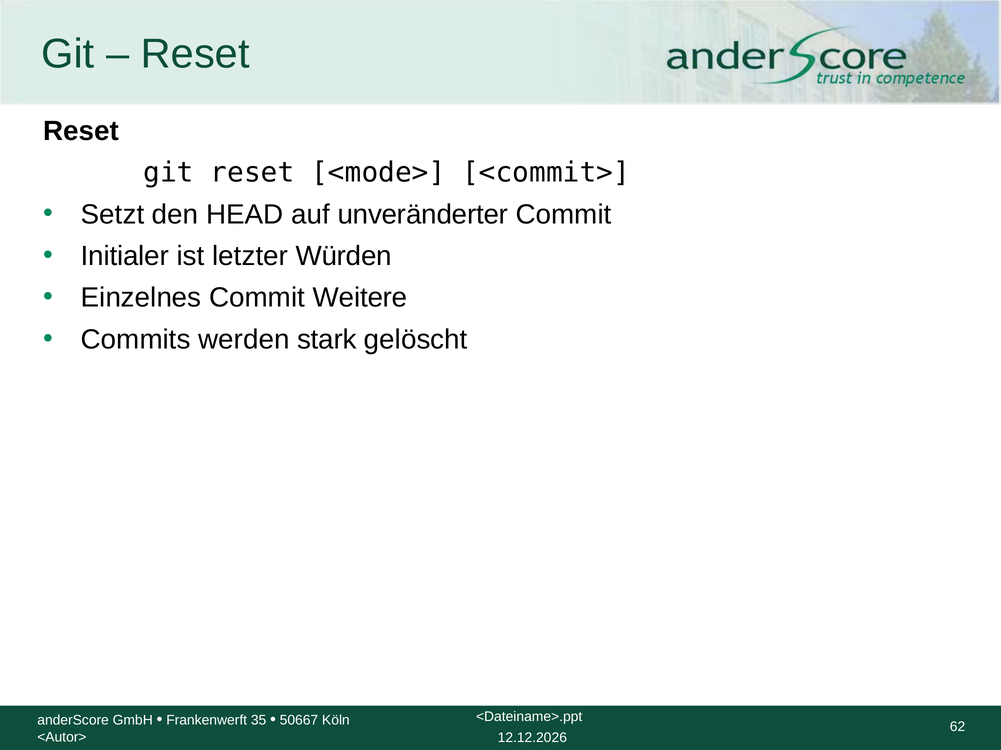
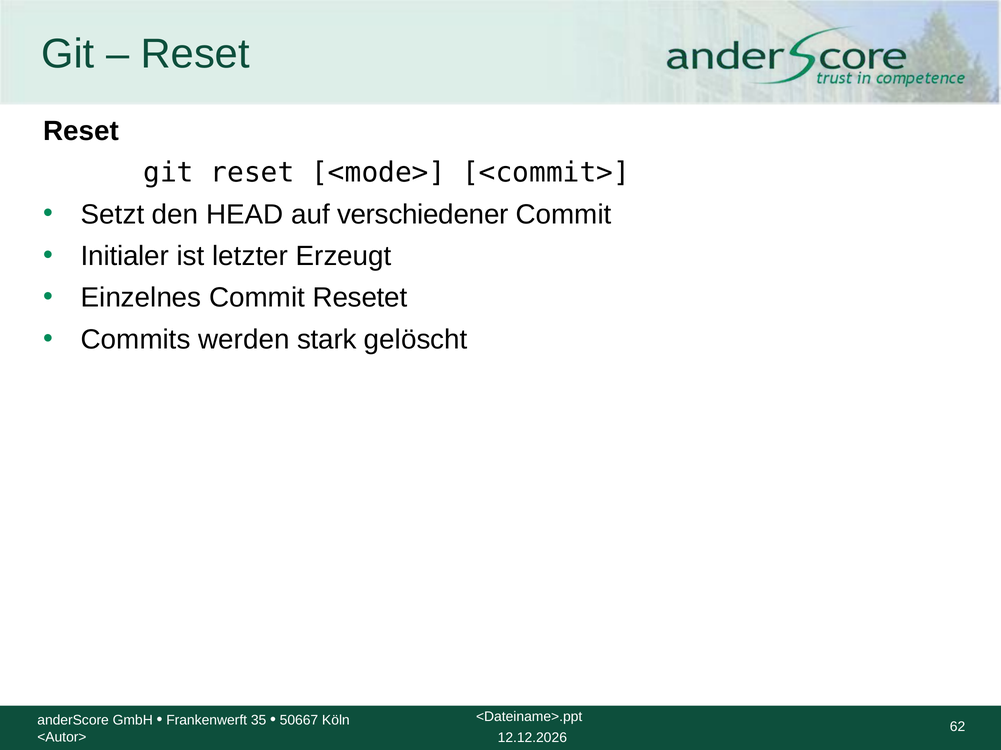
unveränderter: unveränderter -> verschiedener (423, 215)
Würden: Würden -> Erzeugt (344, 256)
Weitere: Weitere -> Resetet (360, 298)
